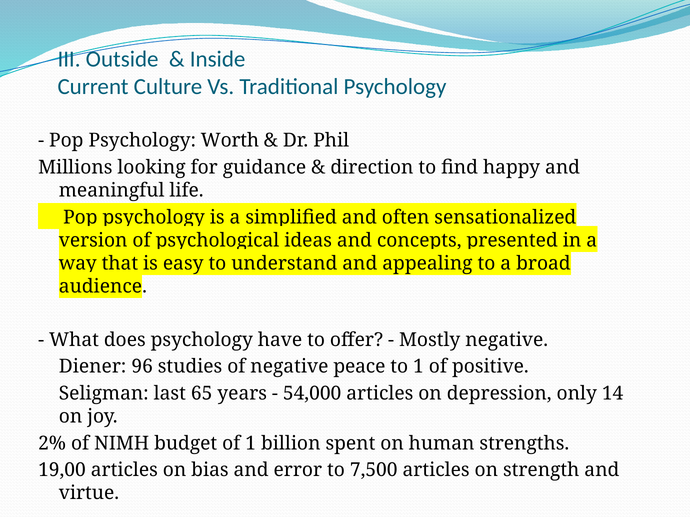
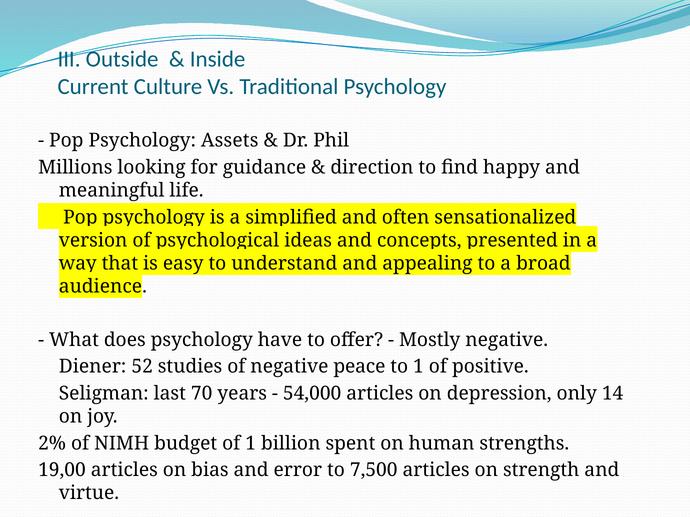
Worth: Worth -> Assets (230, 141)
96: 96 -> 52 (142, 367)
65: 65 -> 70 (202, 394)
